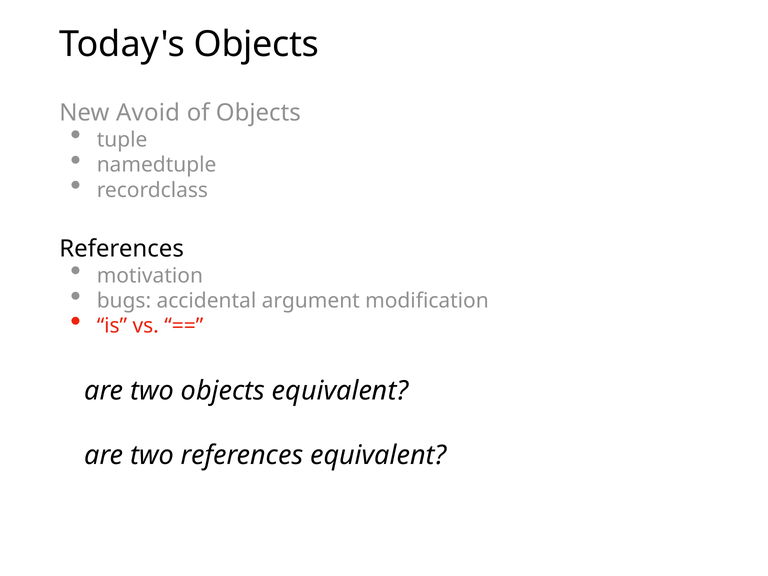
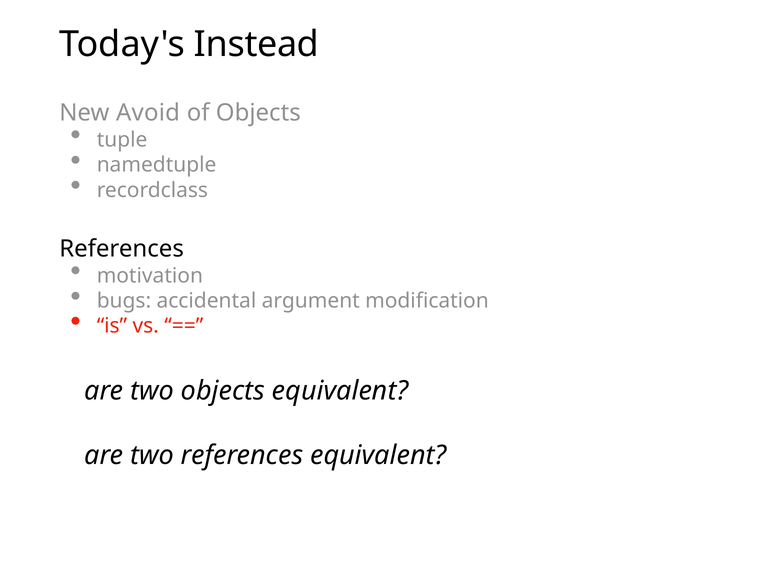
Today's Objects: Objects -> Instead (257, 44)
